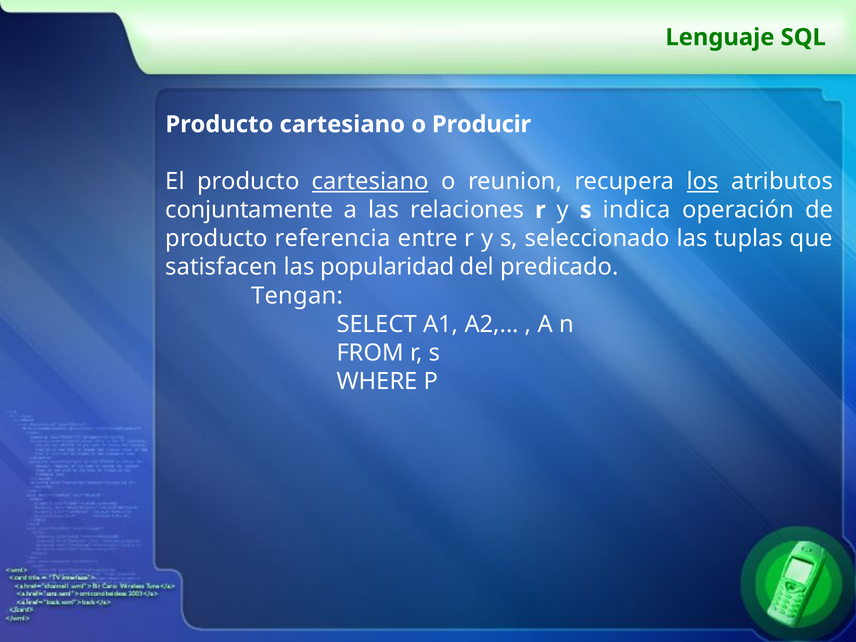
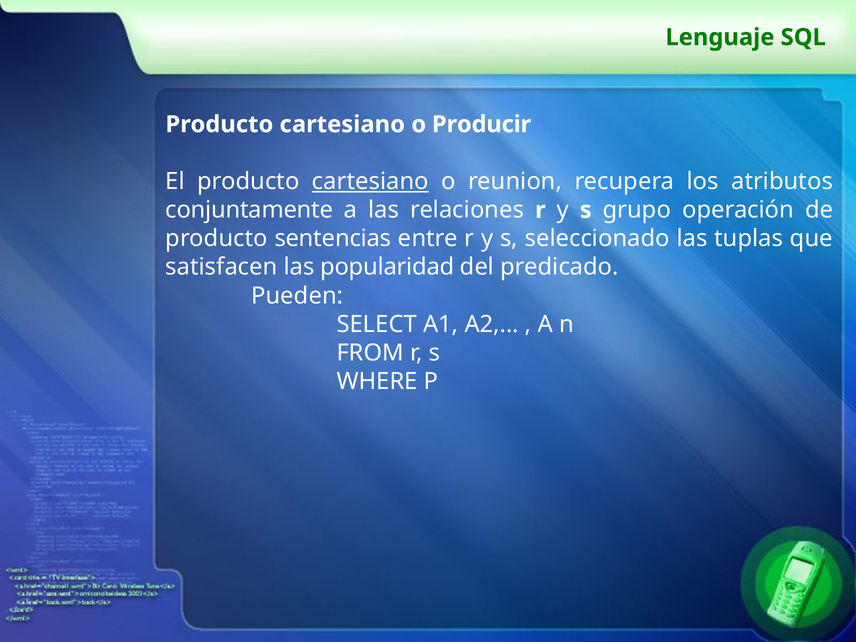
los underline: present -> none (703, 181)
indica: indica -> grupo (637, 210)
referencia: referencia -> sentencias (333, 239)
Tengan: Tengan -> Pueden (297, 296)
